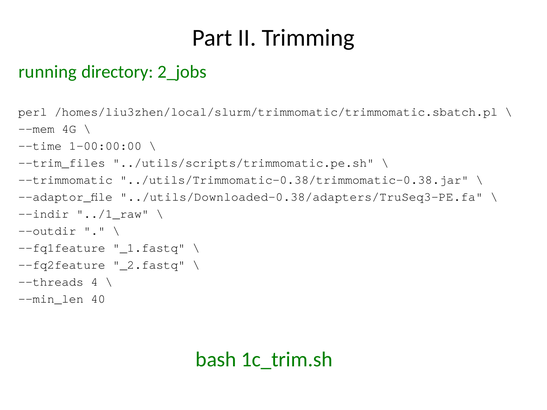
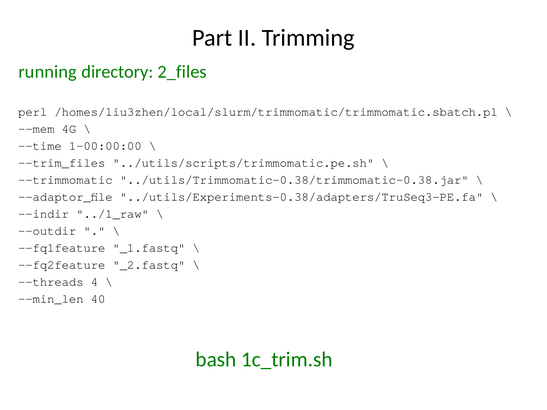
2_jobs: 2_jobs -> 2_files (182, 72)
../utils/Downloaded-0.38/adapters/TruSeq3-PE.fa: ../utils/Downloaded-0.38/adapters/TruSeq3-PE.fa -> ../utils/Experiments-0.38/adapters/TruSeq3-PE.fa (302, 197)
